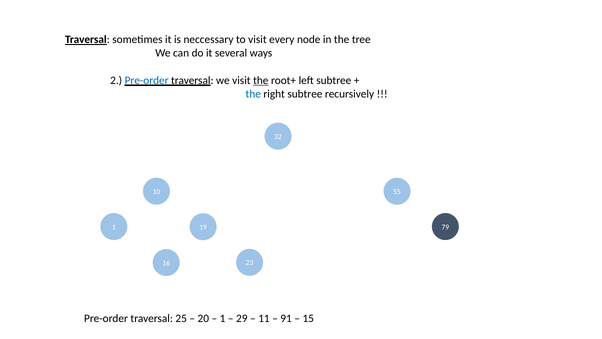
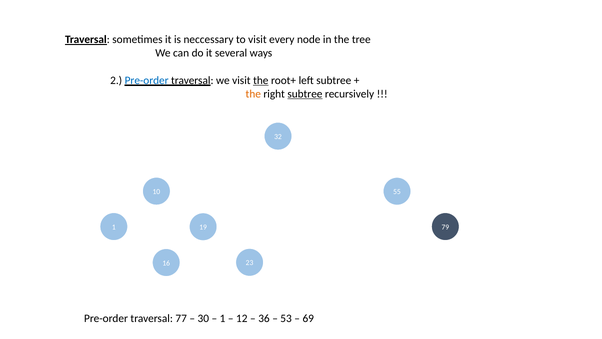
the colour: blue -> orange (253, 94)
subtree underline: none -> present (305, 94)
25: 25 -> 77 (181, 318)
20: 20 -> 30 (203, 318)
29: 29 -> 12 (242, 318)
11: 11 -> 36 (264, 318)
91: 91 -> 53 (286, 318)
15: 15 -> 69 (308, 318)
